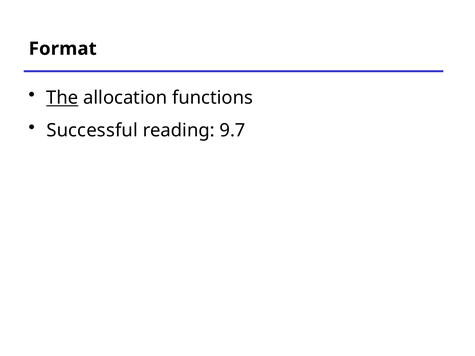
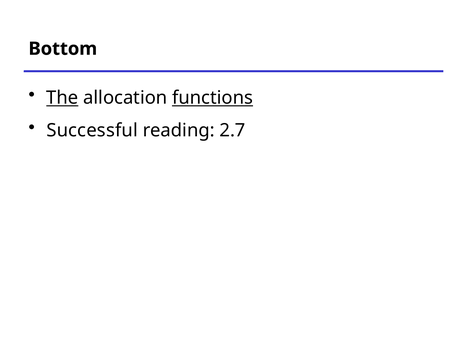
Format: Format -> Bottom (63, 49)
functions underline: none -> present (213, 98)
9.7: 9.7 -> 2.7 (233, 130)
